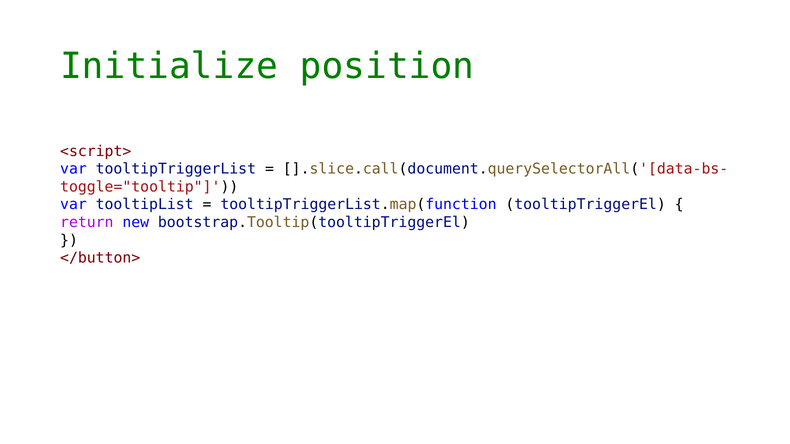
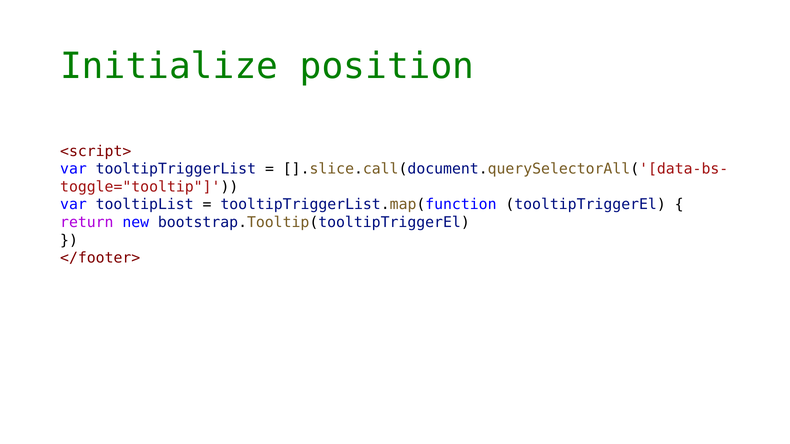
</button>: </button> -> </footer> (100, 258)
